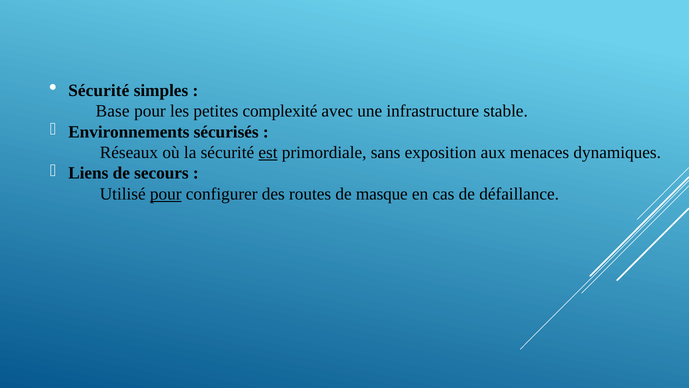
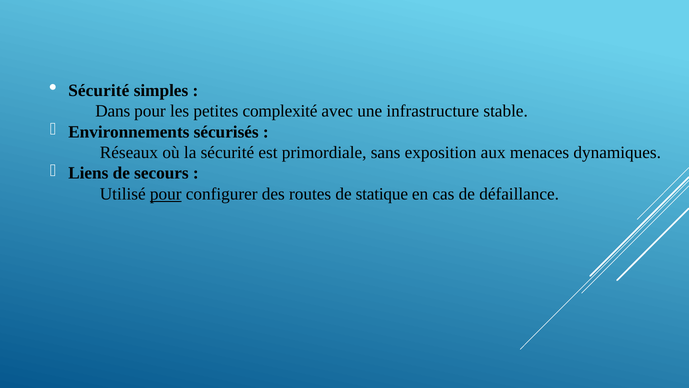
Base: Base -> Dans (113, 111)
est underline: present -> none (268, 152)
masque: masque -> statique (382, 194)
